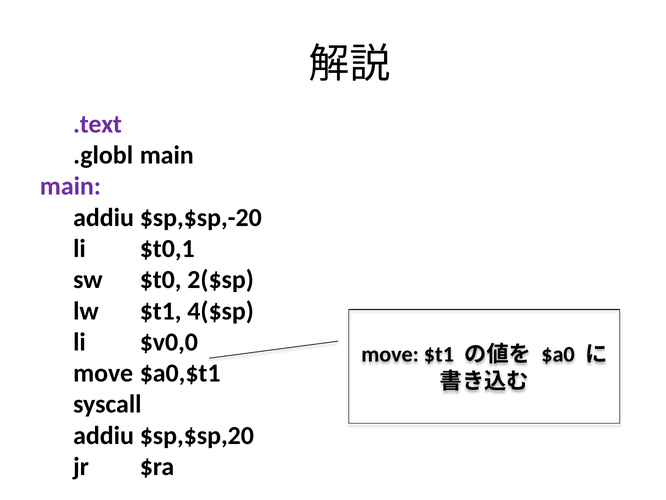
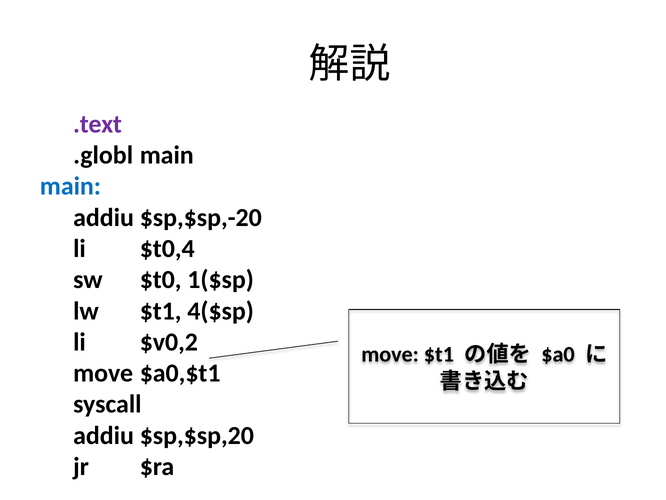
main colour: purple -> blue (70, 186)
$t0,1: $t0,1 -> $t0,4 (167, 248)
2($sp: 2($sp -> 1($sp (221, 280)
$v0,0: $v0,0 -> $v0,2 (169, 342)
